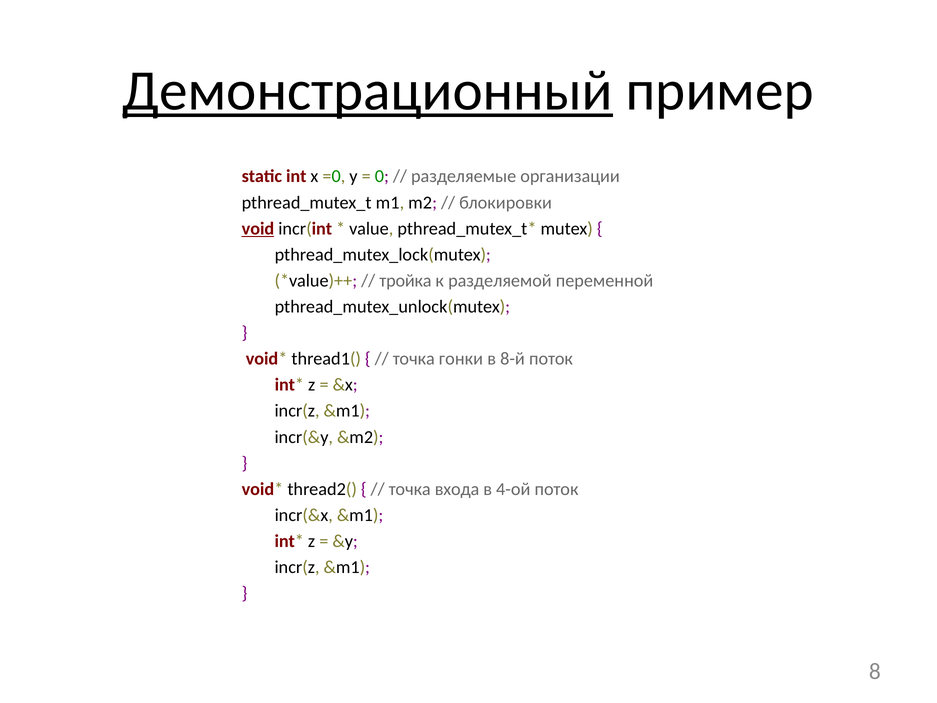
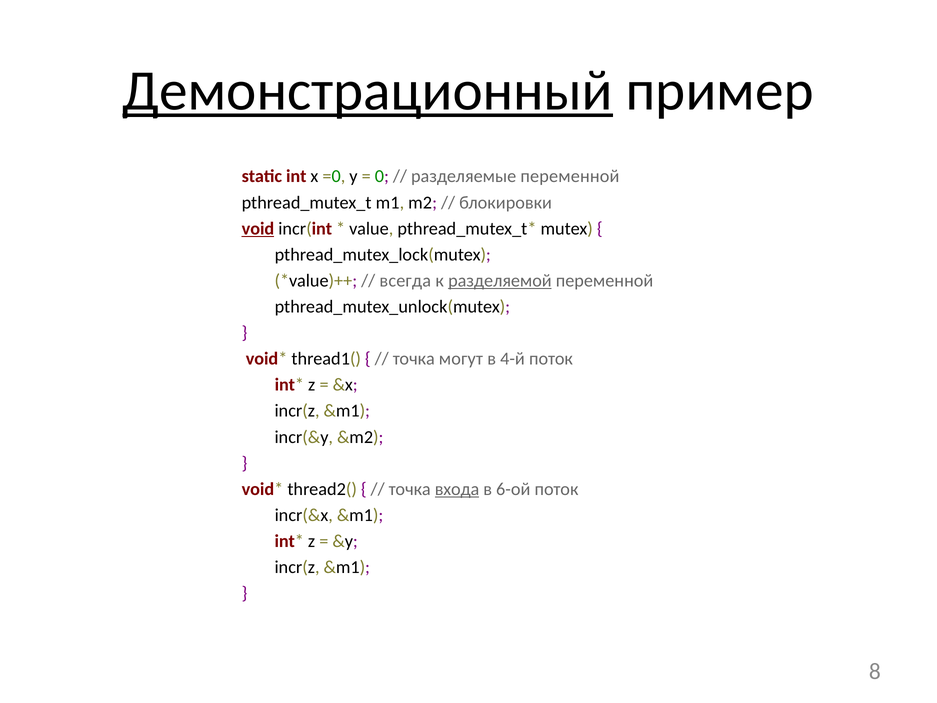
разделяемые организации: организации -> переменной (570, 176)
тройка: тройка -> всегда (405, 281)
разделяемой underline: none -> present (500, 281)
гонки: гонки -> могут (461, 359)
8-й: 8-й -> 4-й (512, 359)
входа underline: none -> present (457, 489)
4-ой: 4-ой -> 6-ой (513, 489)
